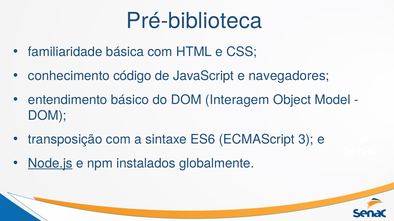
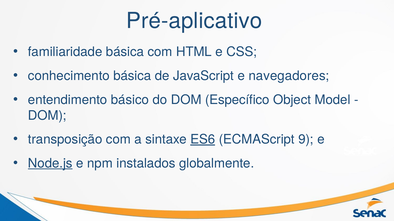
Pré-biblioteca: Pré-biblioteca -> Pré-aplicativo (194, 21)
conhecimento código: código -> básica (132, 76)
Interagem: Interagem -> Específico (237, 100)
ES6 underline: none -> present (203, 140)
3: 3 -> 9 (306, 140)
